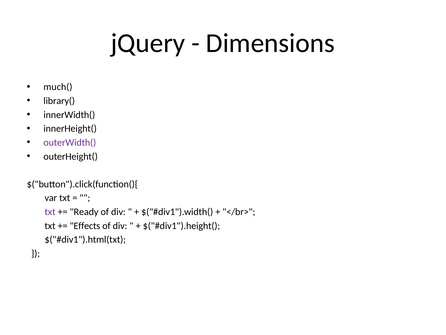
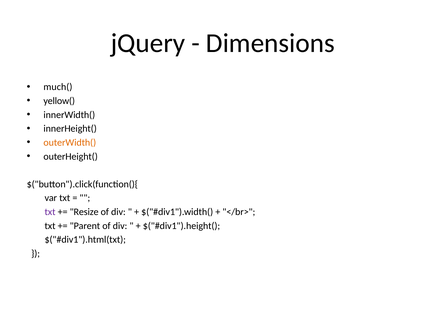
library(: library( -> yellow( (59, 101)
outerWidth( colour: purple -> orange (70, 142)
Ready: Ready -> Resize (84, 212)
Effects: Effects -> Parent (85, 225)
